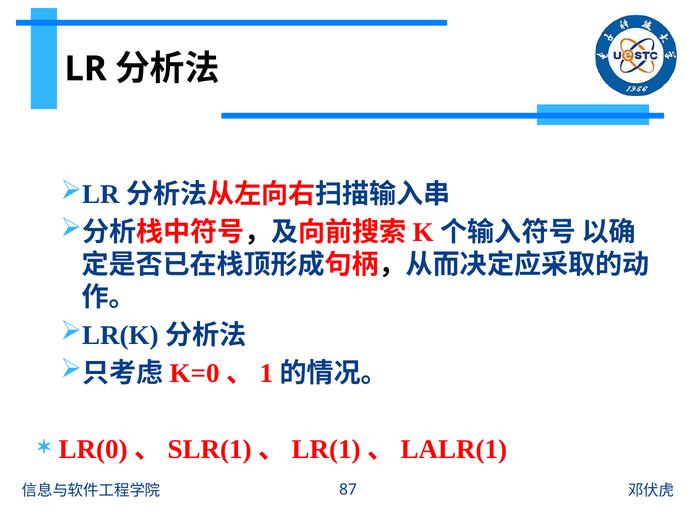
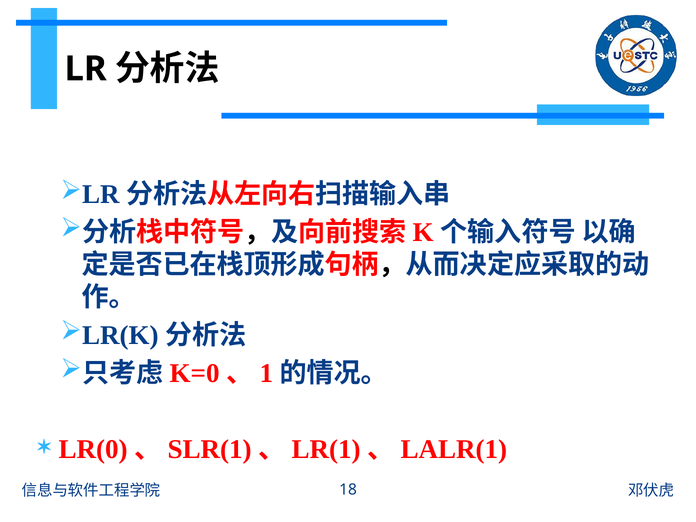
87: 87 -> 18 (348, 489)
